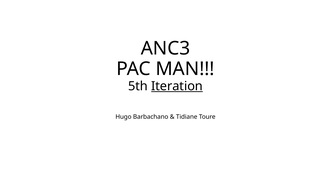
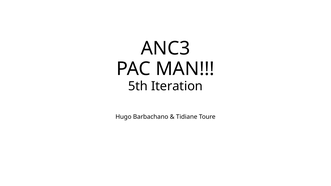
Iteration underline: present -> none (177, 86)
